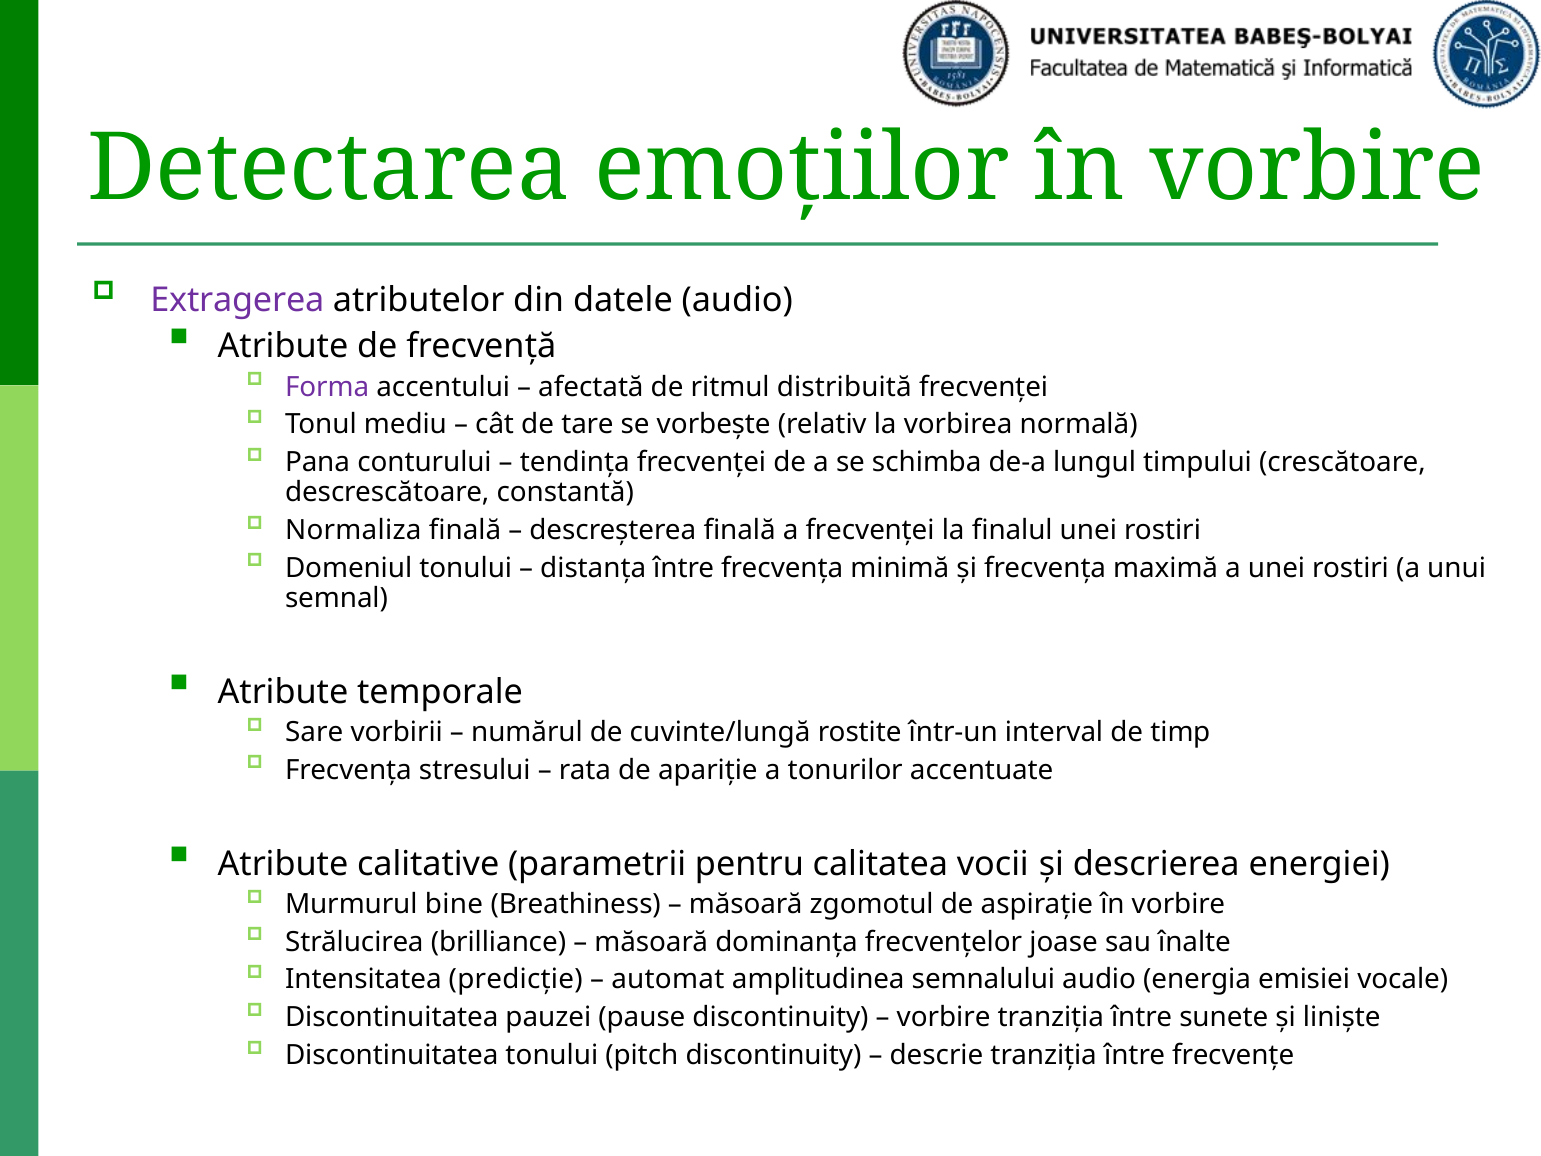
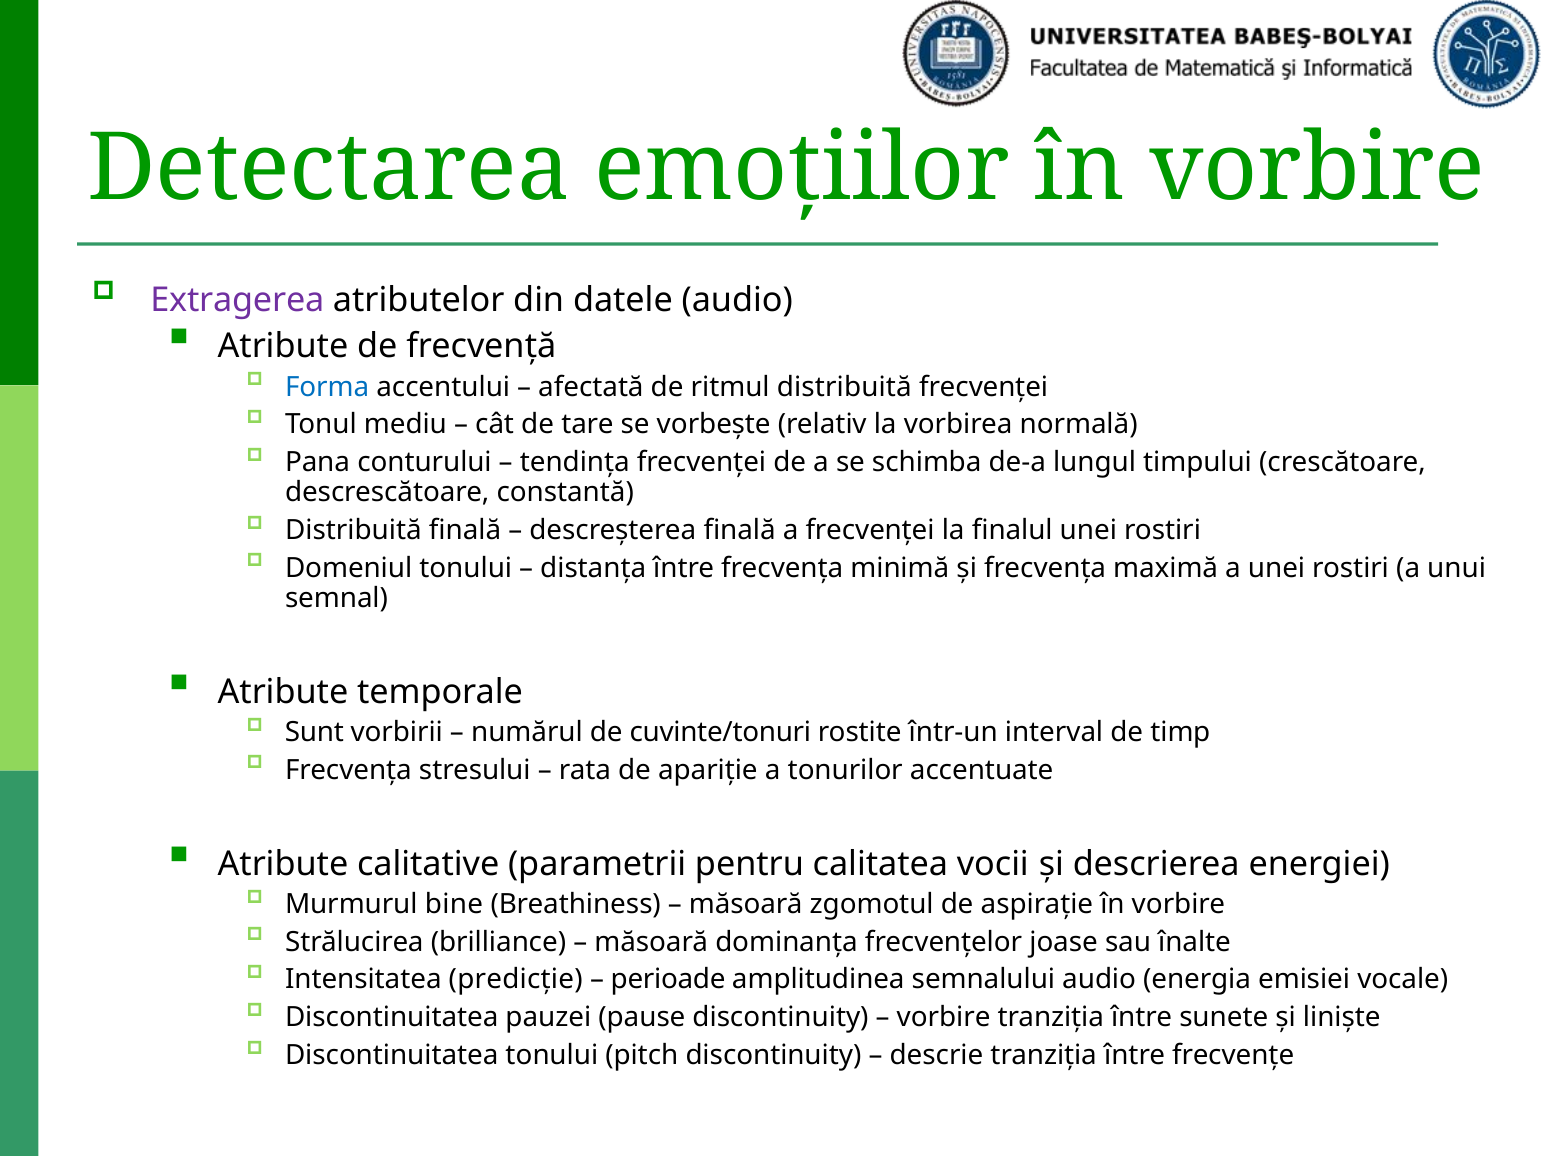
Forma colour: purple -> blue (327, 387)
Normaliza: Normaliza -> Distribuită (353, 530)
Sare: Sare -> Sunt (314, 732)
cuvinte/lungă: cuvinte/lungă -> cuvinte/tonuri (720, 732)
automat: automat -> perioade (668, 980)
